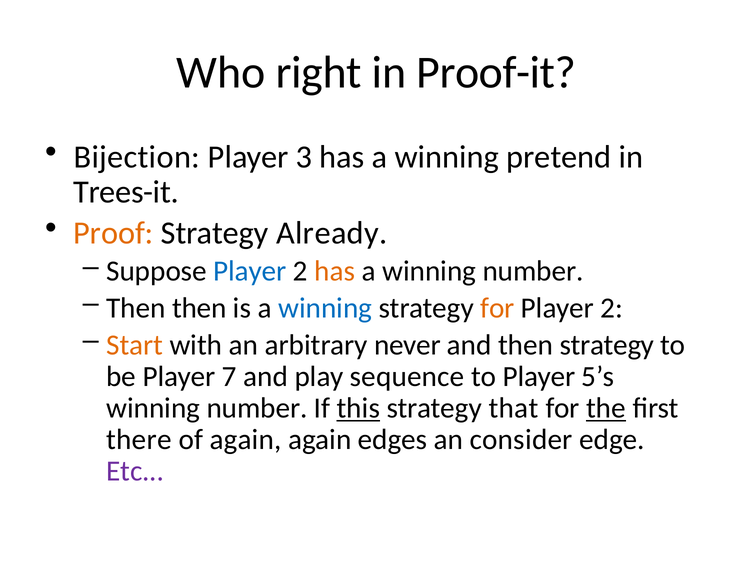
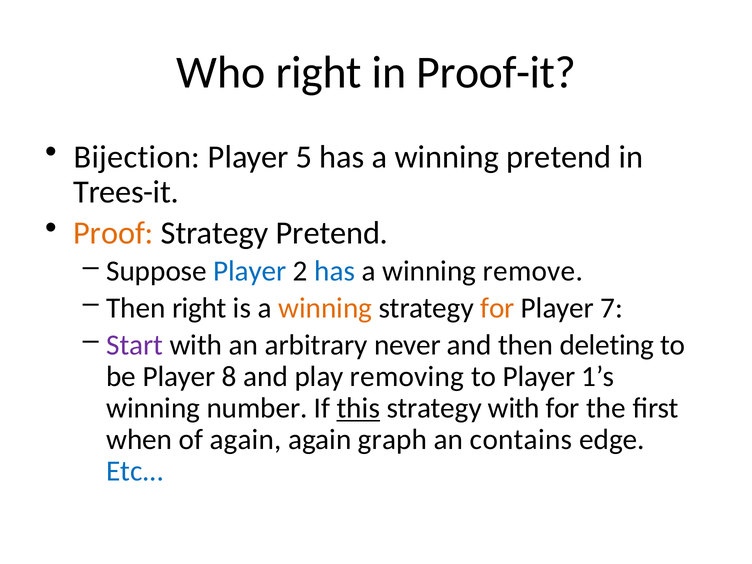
3: 3 -> 5 (304, 157)
Strategy Already: Already -> Pretend (332, 233)
has colour: orange -> blue (335, 271)
a winning number: number -> remove (533, 271)
Then then: then -> right (199, 308)
winning colour: blue -> orange (325, 308)
2: 2 -> 7 (612, 308)
Start colour: orange -> purple (135, 345)
then strategy: strategy -> deleting (607, 345)
7: 7 -> 8 (229, 377)
sequence: sequence -> removing (407, 377)
5’s: 5’s -> 1’s (598, 377)
strategy that: that -> with (514, 408)
the underline: present -> none (606, 408)
there: there -> when (139, 440)
edges: edges -> graph (393, 440)
consider: consider -> contains (521, 440)
Etc colour: purple -> blue (135, 471)
